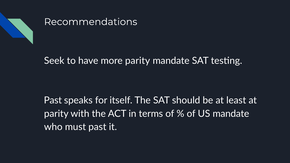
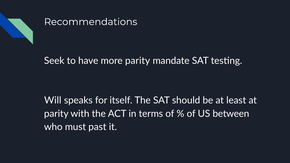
Past: Past -> Will (53, 100)
US mandate: mandate -> between (231, 114)
